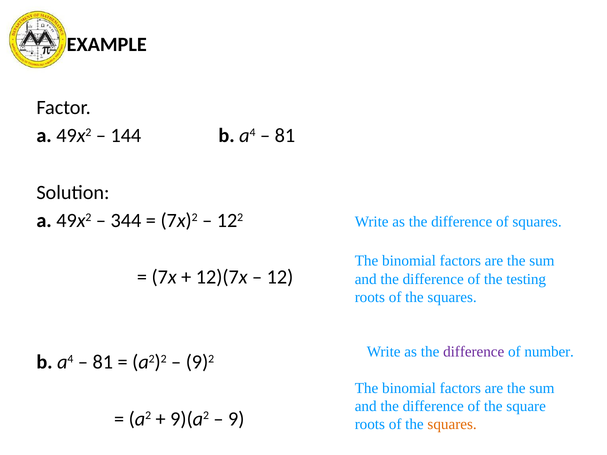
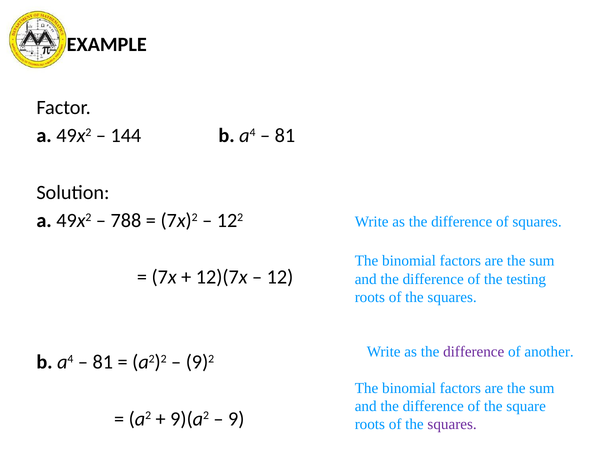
344: 344 -> 788 (126, 221)
number: number -> another (549, 352)
squares colour: orange -> purple (452, 425)
